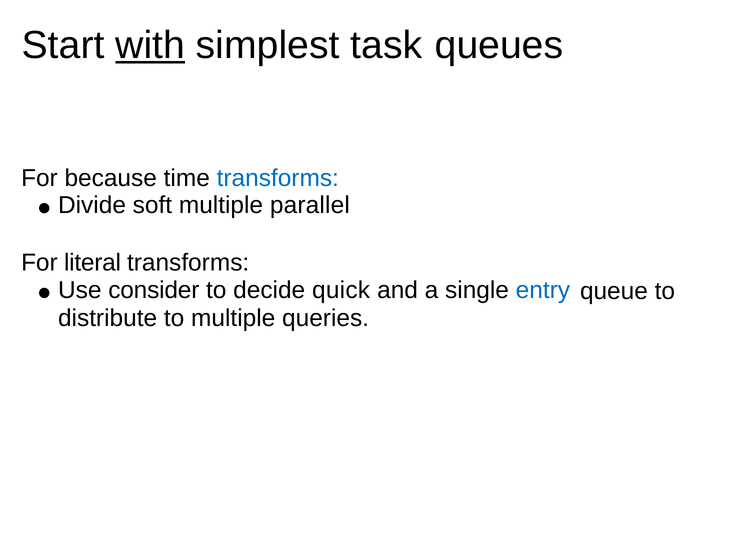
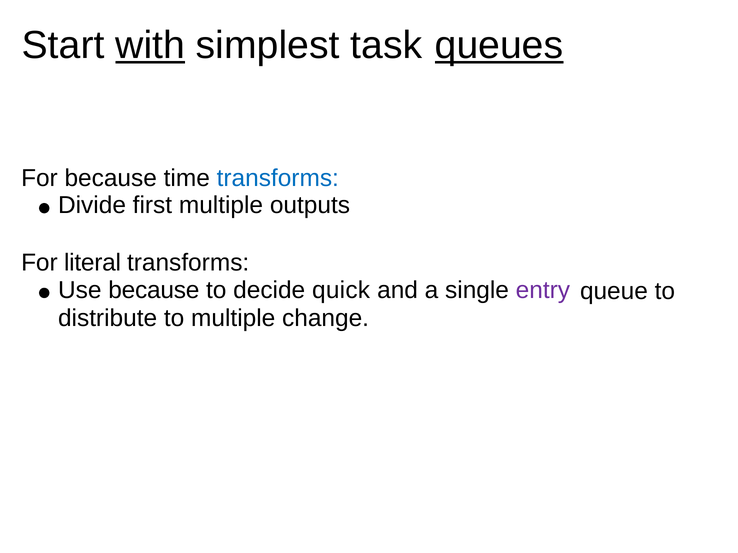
queues underline: none -> present (499, 46)
soft: soft -> first (152, 205)
parallel: parallel -> outputs (310, 205)
Use consider: consider -> because (154, 290)
entry colour: blue -> purple (543, 290)
queries: queries -> change (326, 319)
